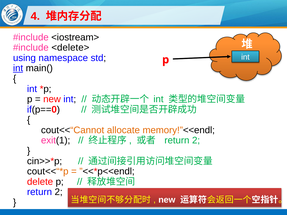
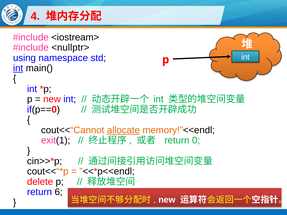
<delete>: <delete> -> <nullptr> (70, 48)
allocate underline: none -> present (123, 130)
2: 2 -> 0 (196, 141)
2: 2 -> 6 (59, 192)
